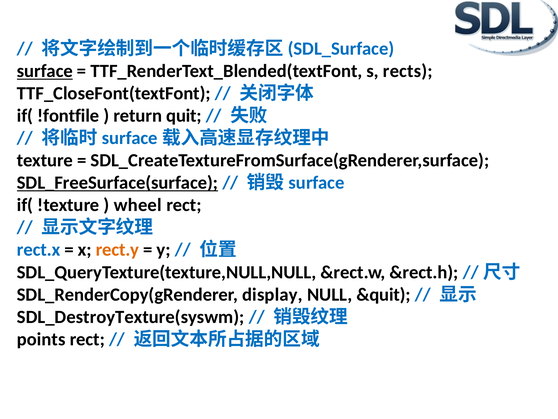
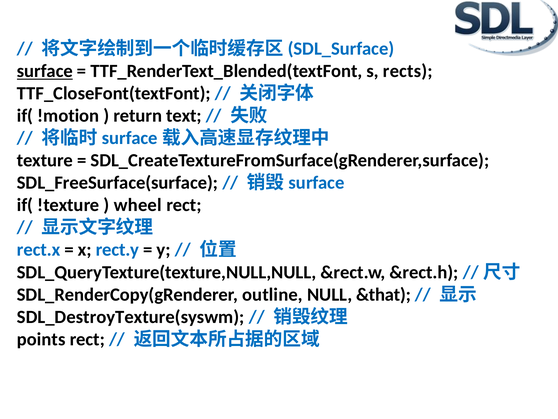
!fontfile: !fontfile -> !motion (68, 116)
quit: quit -> text (184, 116)
SDL_FreeSurface(surface underline: present -> none (117, 183)
rect.y colour: orange -> blue (117, 250)
display: display -> outline (272, 294)
&quit: &quit -> &that (384, 294)
